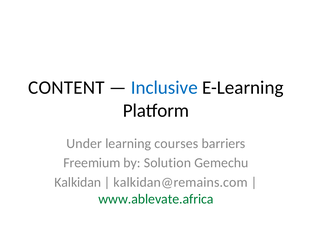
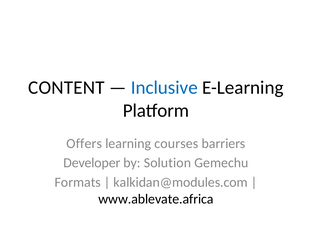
Under: Under -> Offers (84, 143)
Freemium: Freemium -> Developer (92, 163)
Kalkidan: Kalkidan -> Formats (78, 182)
kalkidan@remains.com: kalkidan@remains.com -> kalkidan@modules.com (181, 182)
www.ablevate.africa colour: green -> black (156, 199)
